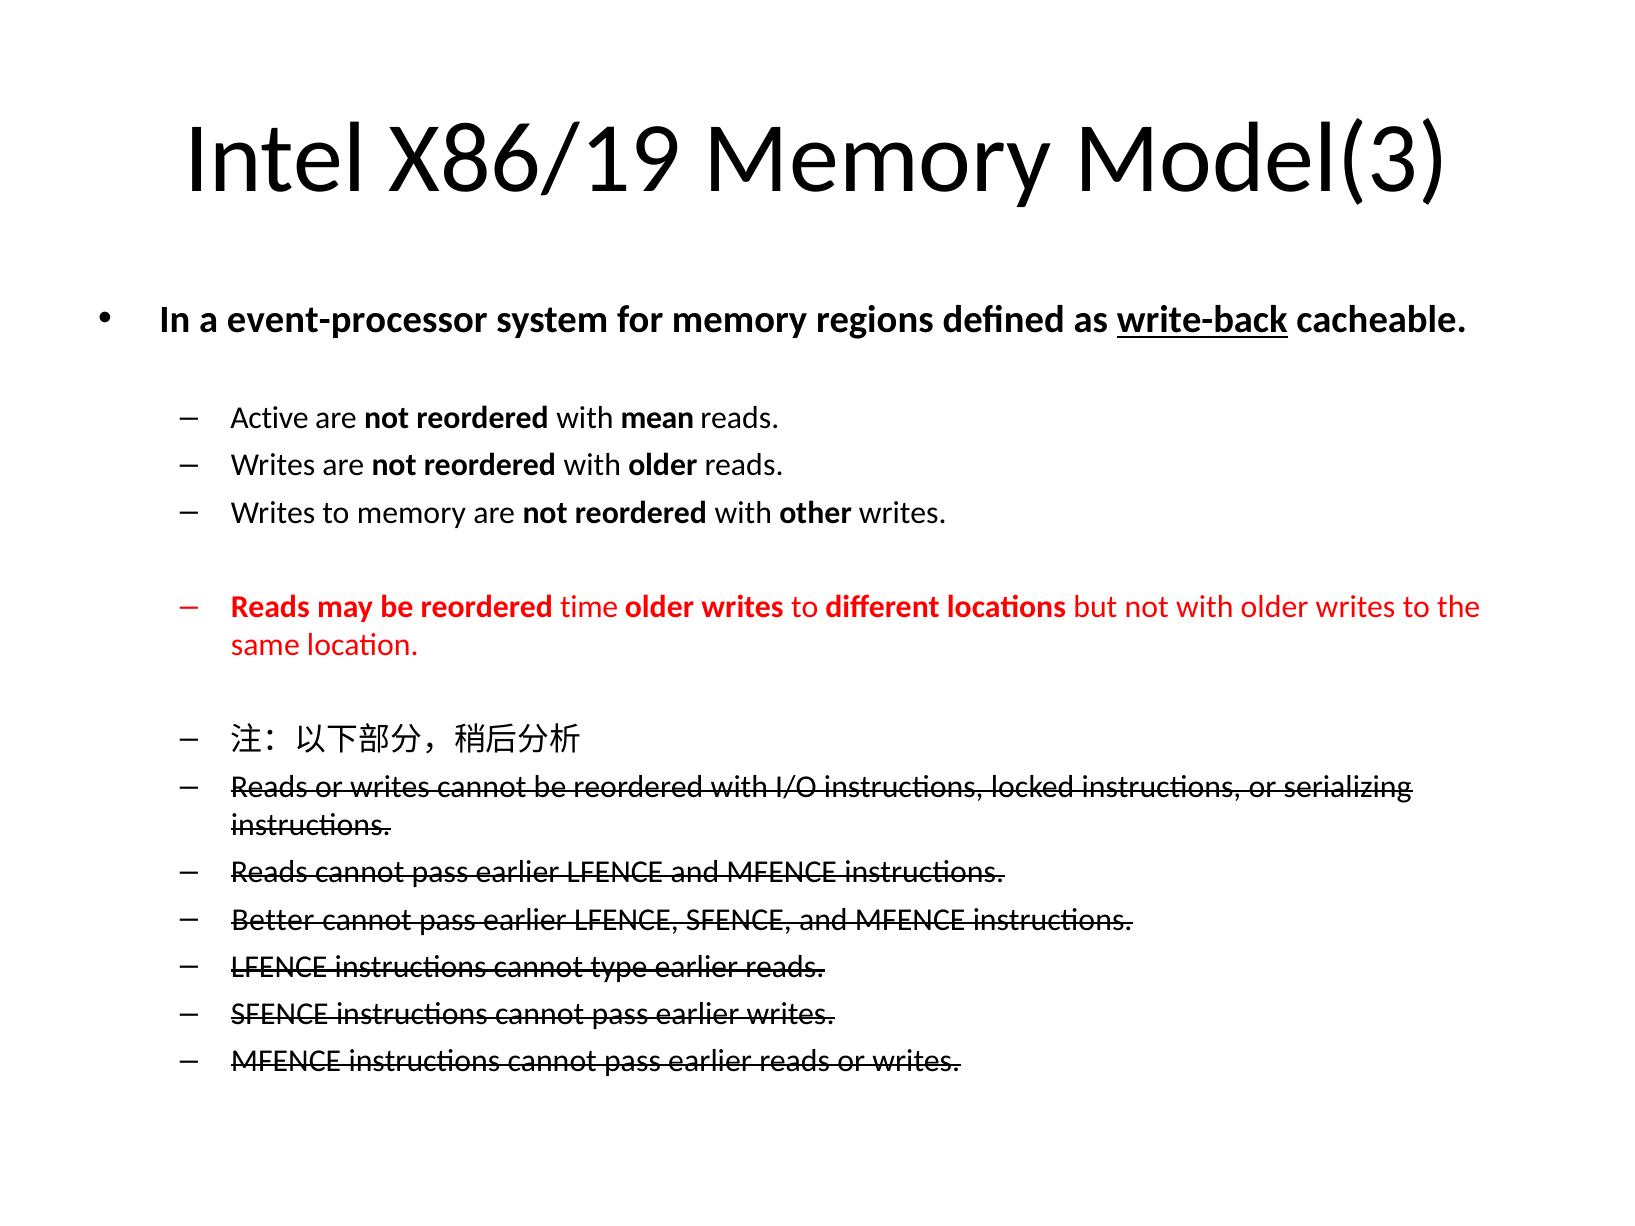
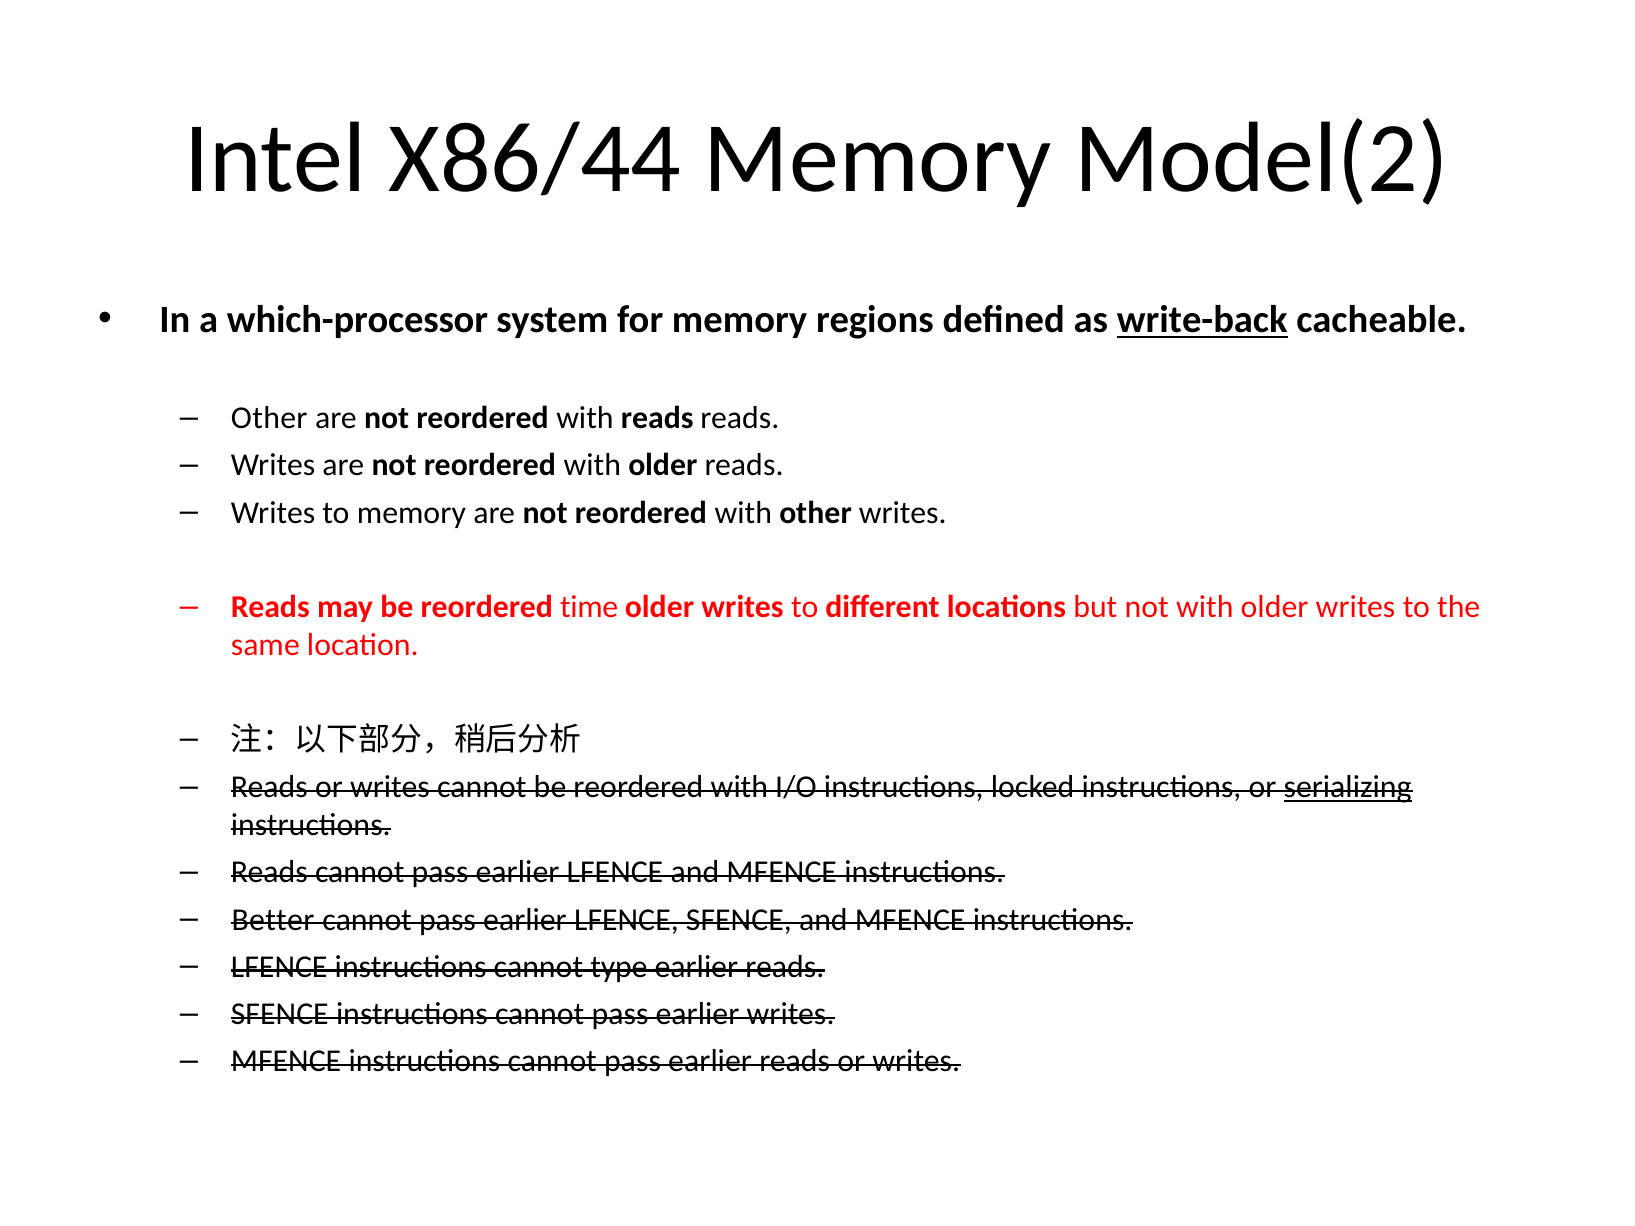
X86/19: X86/19 -> X86/44 (535, 158)
Model(3: Model(3 -> Model(2 (1262, 158)
event-processor: event-processor -> which-processor (357, 320)
Active: Active -> Other (269, 418)
with mean: mean -> reads (657, 418)
serializing underline: none -> present (1348, 787)
